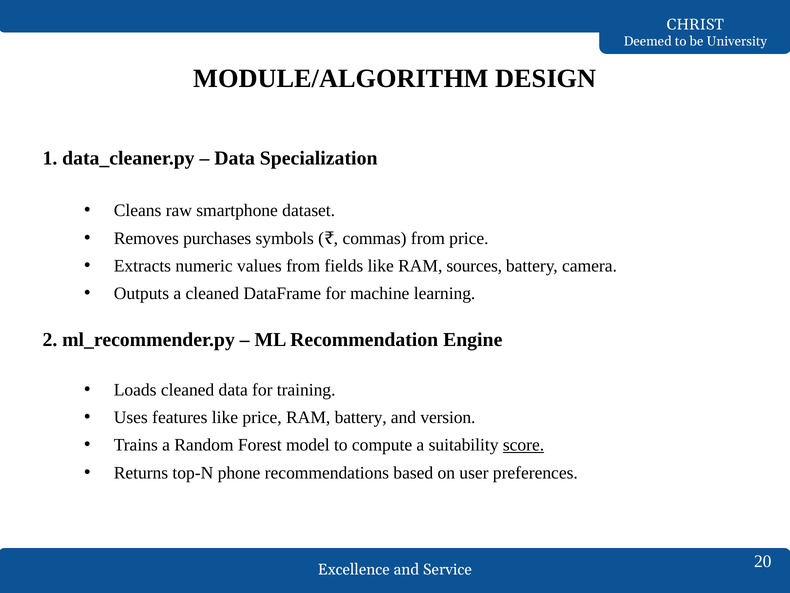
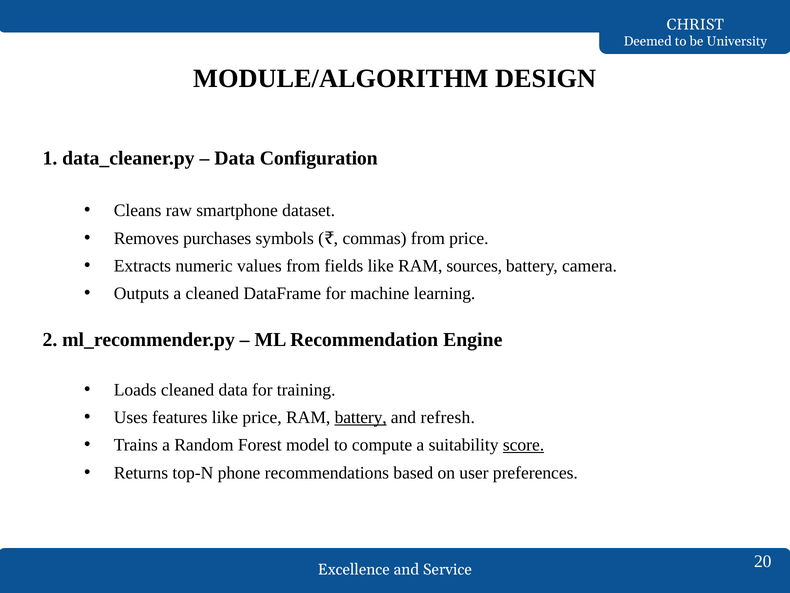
Specialization: Specialization -> Configuration (319, 158)
battery underline: none -> present (361, 417)
version: version -> refresh (448, 417)
